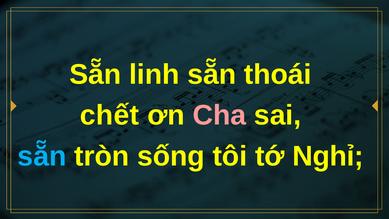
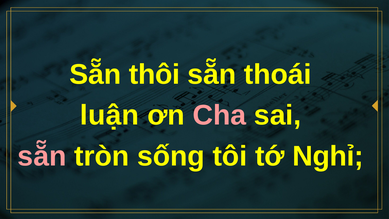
linh: linh -> thôi (154, 74)
chết: chết -> luận (109, 115)
sẵn colour: light blue -> pink (42, 156)
